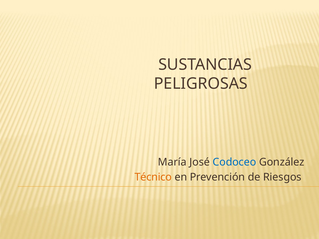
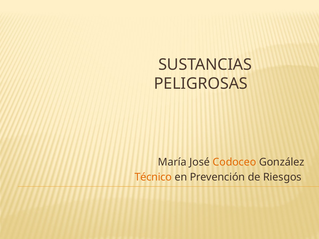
Codoceo colour: blue -> orange (234, 162)
